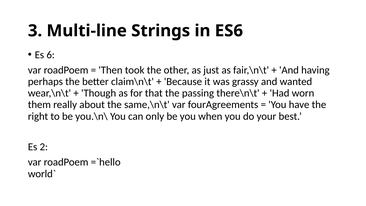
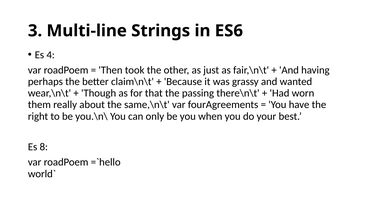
6: 6 -> 4 (51, 55)
2: 2 -> 8 (44, 147)
